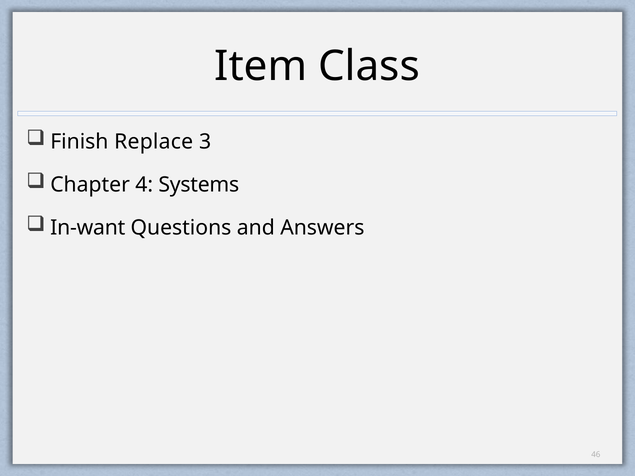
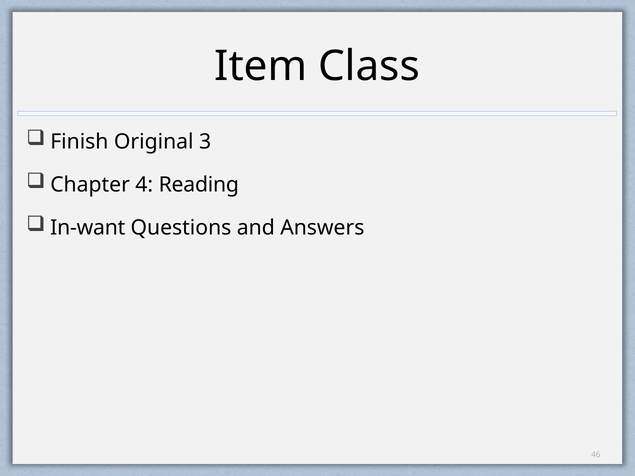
Replace: Replace -> Original (154, 142)
Systems: Systems -> Reading (199, 185)
